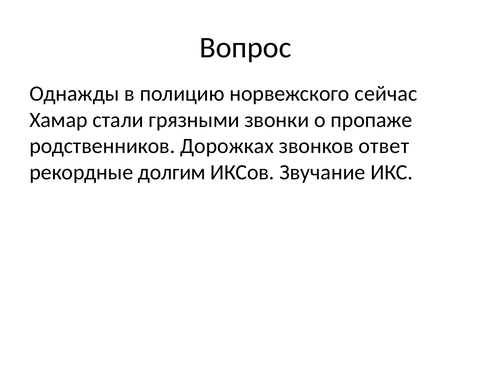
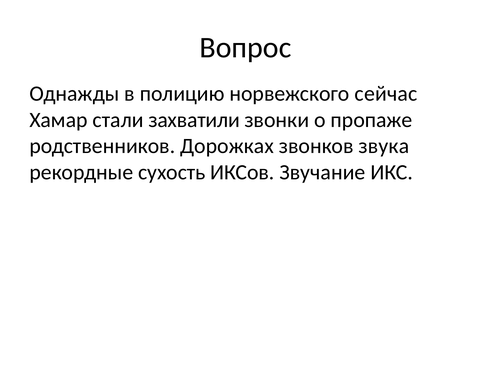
грязными: грязными -> захватили (194, 120)
ответ: ответ -> звука (384, 146)
долгим: долгим -> сухость (172, 172)
